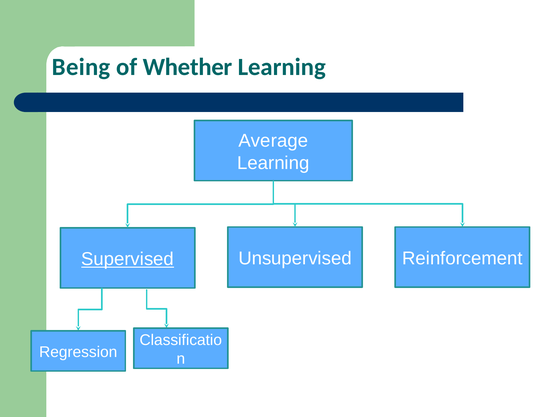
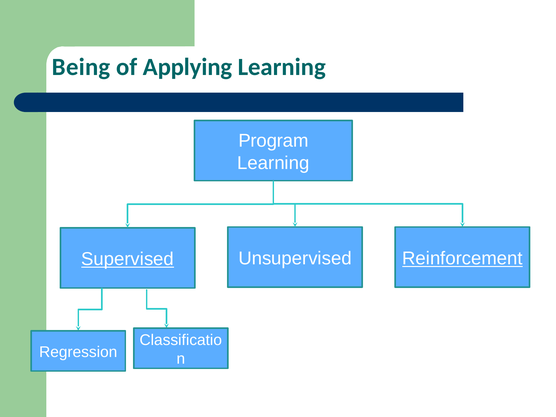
Whether: Whether -> Applying (188, 67)
Average: Average -> Program (273, 141)
Reinforcement underline: none -> present (462, 258)
